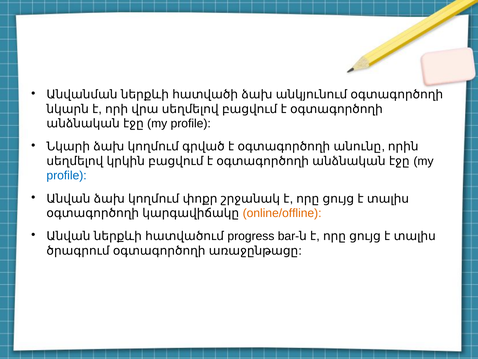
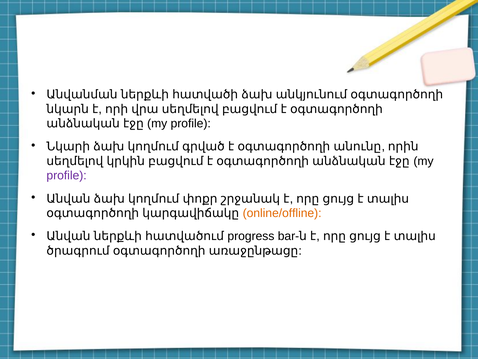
profile colour: blue -> purple (67, 175)
